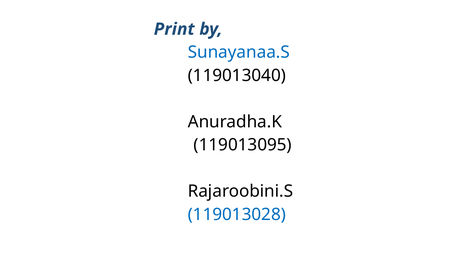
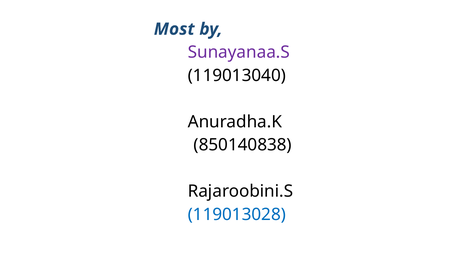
Print: Print -> Most (174, 29)
Sunayanaa.S colour: blue -> purple (239, 52)
119013095: 119013095 -> 850140838 (243, 145)
